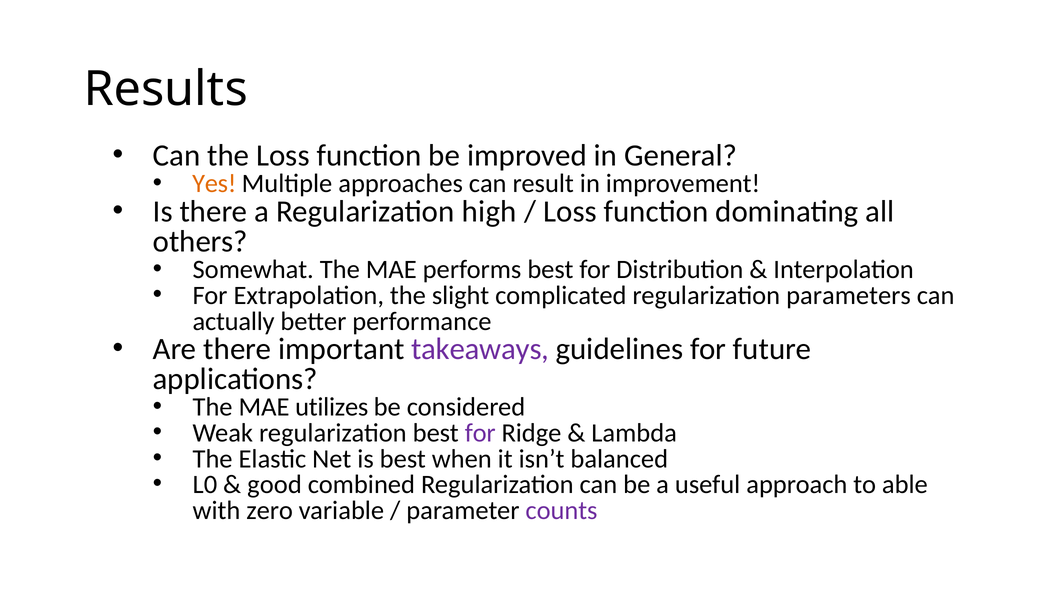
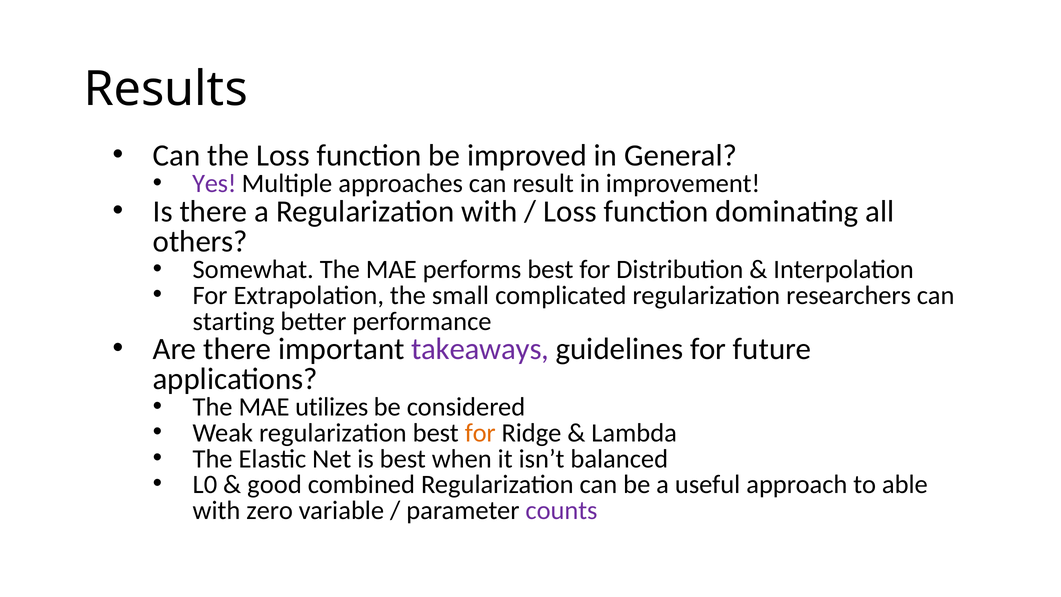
Yes colour: orange -> purple (214, 184)
Regularization high: high -> with (489, 211)
slight: slight -> small (460, 295)
parameters: parameters -> researchers (849, 295)
actually: actually -> starting (234, 321)
for colour: purple -> orange (480, 433)
